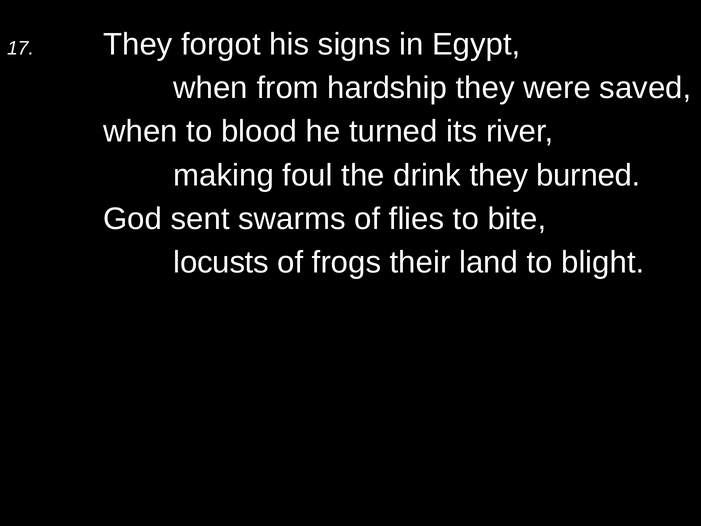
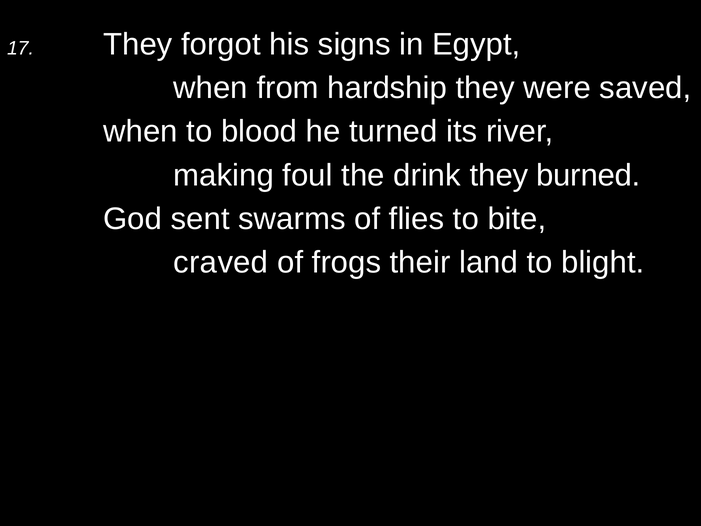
locusts: locusts -> craved (221, 263)
